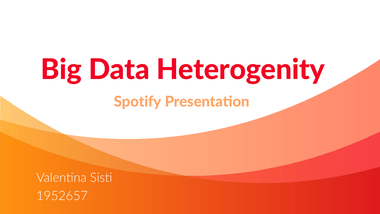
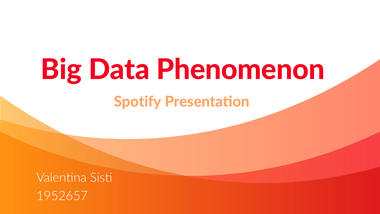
Heterogenity: Heterogenity -> Phenomenon (241, 70)
